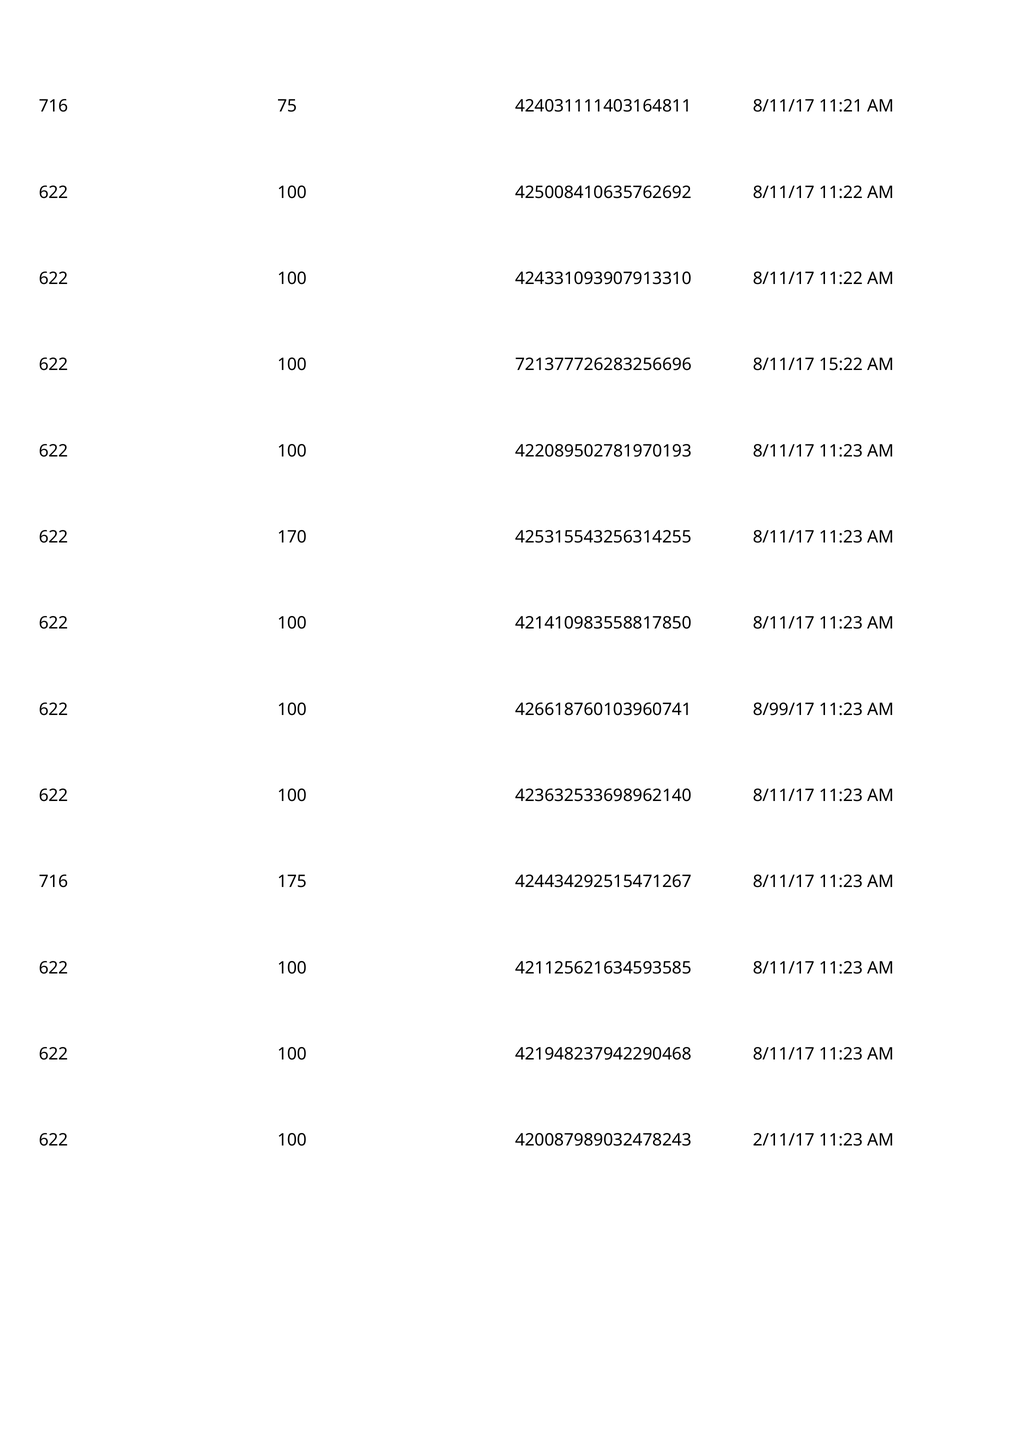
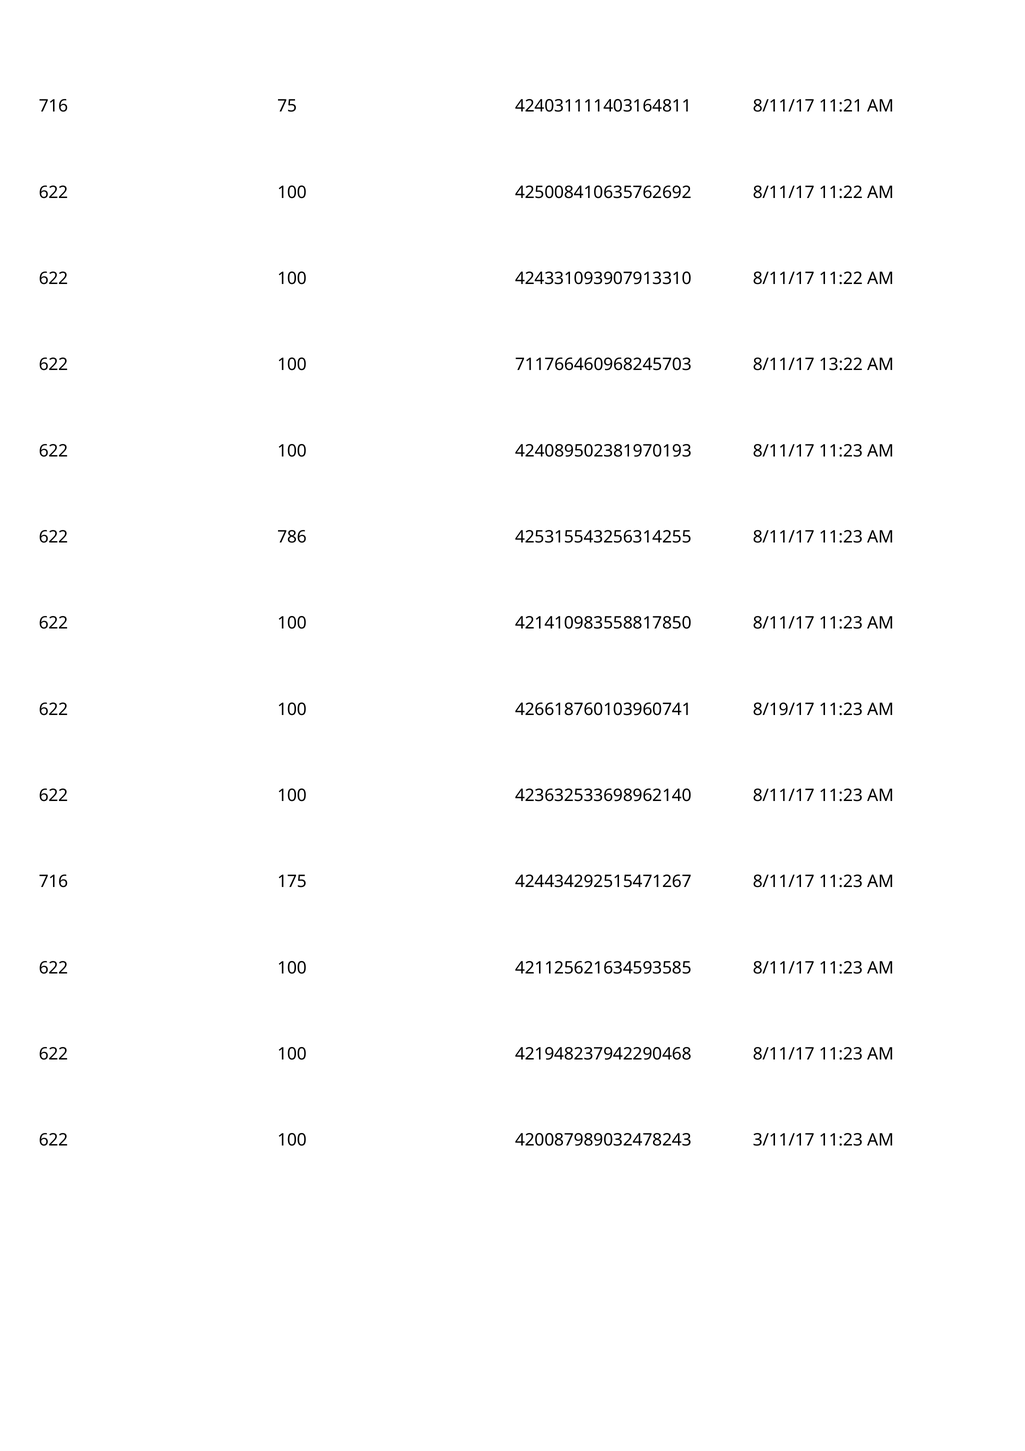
721377726283256696: 721377726283256696 -> 711766460968245703 (603, 365)
15:22: 15:22 -> 13:22 (841, 365)
422089502781970193: 422089502781970193 -> 424089502381970193 (603, 451)
170: 170 -> 786 (292, 537)
8/99/17: 8/99/17 -> 8/19/17 (784, 709)
2/11/17: 2/11/17 -> 3/11/17 (784, 1140)
